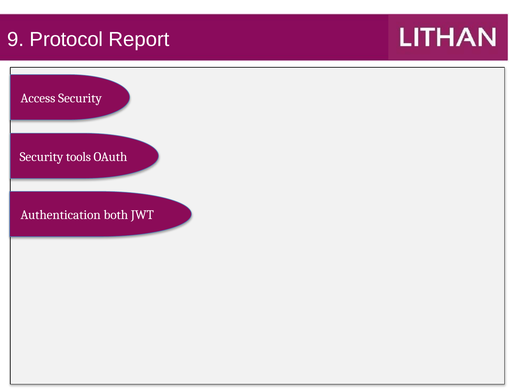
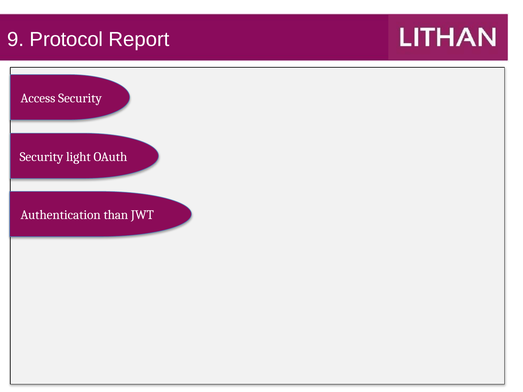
tools: tools -> light (78, 157)
both: both -> than (116, 215)
